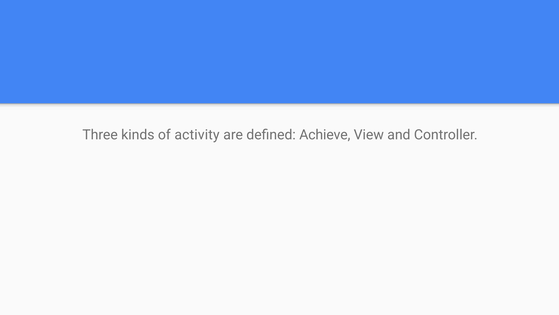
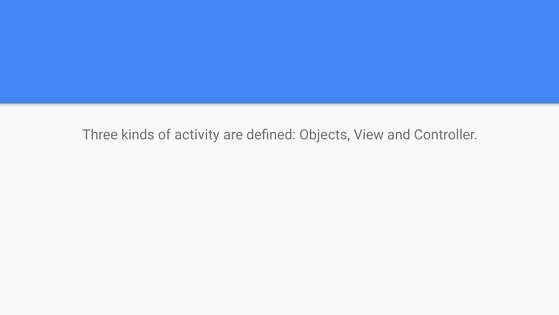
Achieve: Achieve -> Objects (325, 135)
